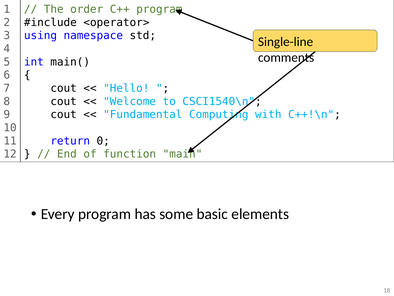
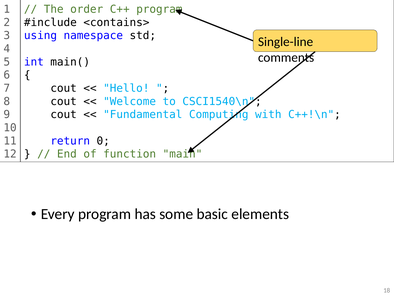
<operator>: <operator> -> <contains> (116, 22)
